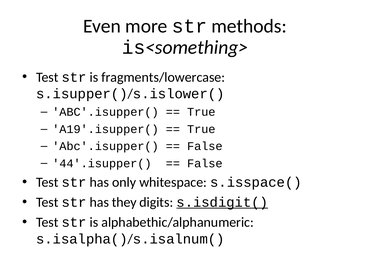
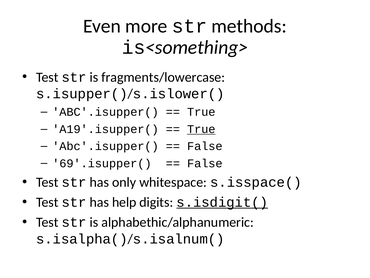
True underline: none -> present (201, 129)
44'.isupper(: 44'.isupper( -> 69'.isupper( (102, 163)
they: they -> help (124, 202)
